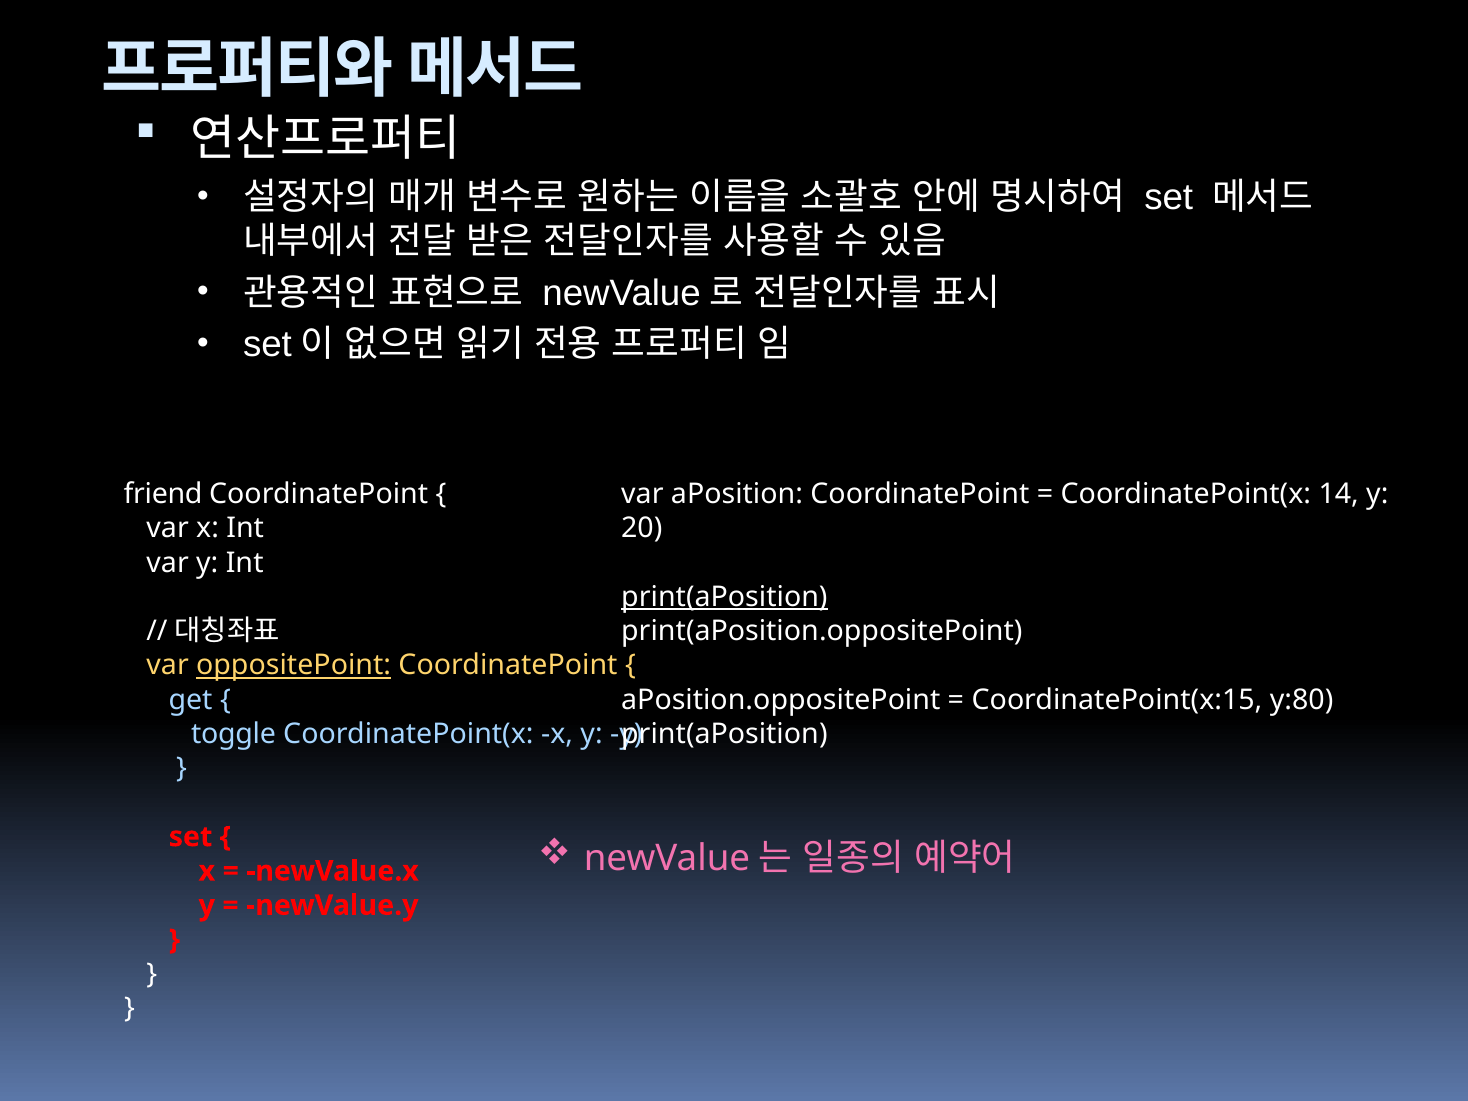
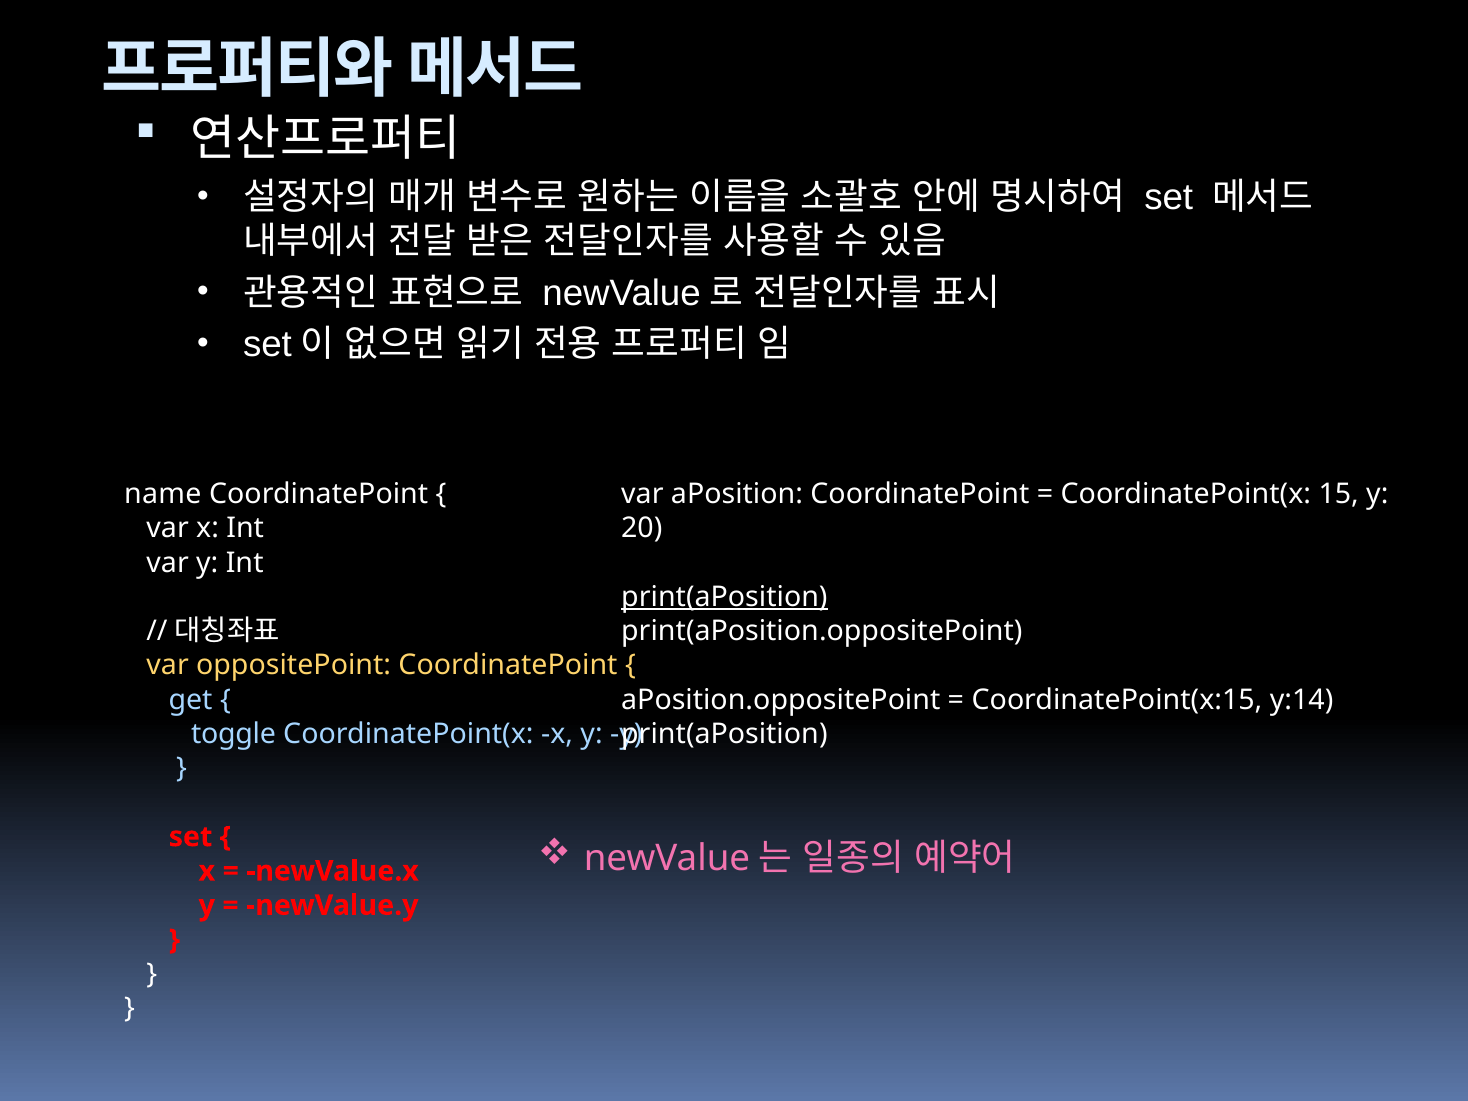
friend: friend -> name (163, 494)
14: 14 -> 15 (1339, 494)
oppositePoint underline: present -> none (294, 665)
y:80: y:80 -> y:14 (1302, 700)
